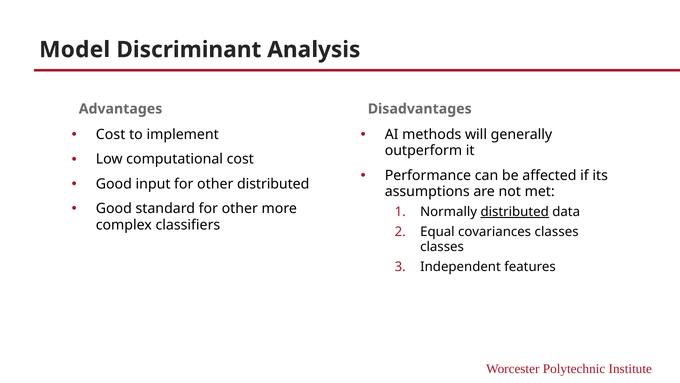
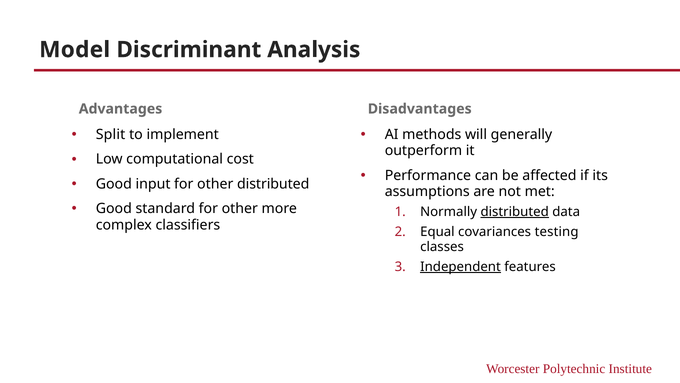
Cost: Cost -> Split (111, 134)
covariances classes: classes -> testing (557, 231)
Independent underline: none -> present (461, 266)
